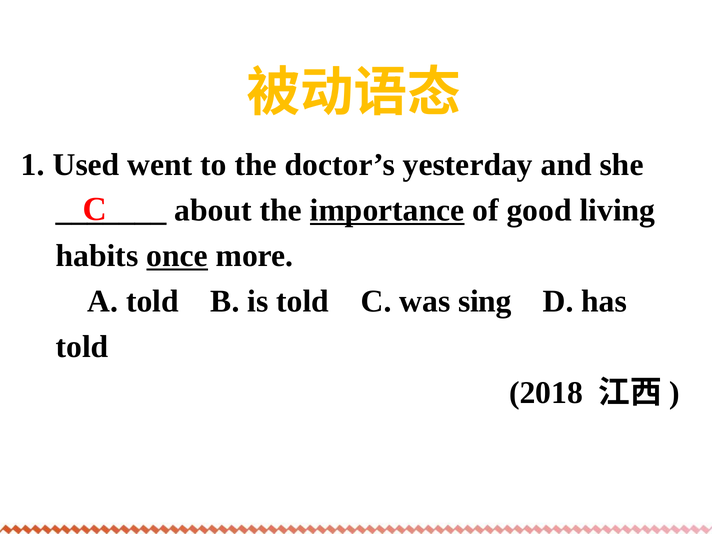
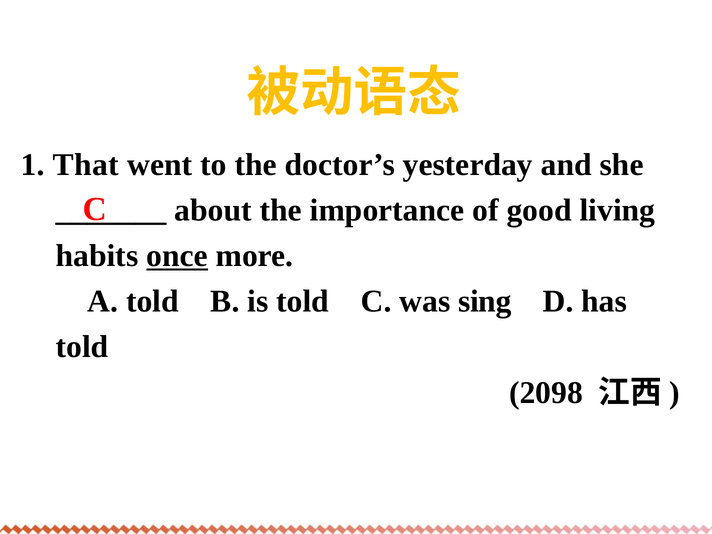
Used: Used -> That (86, 165)
importance underline: present -> none (387, 210)
2018: 2018 -> 2098 (546, 393)
